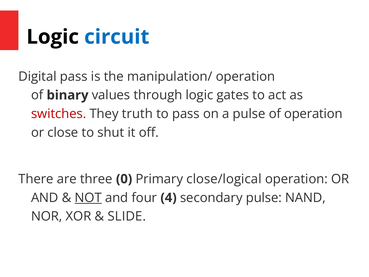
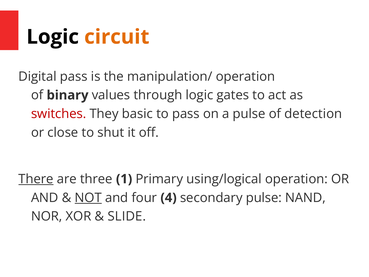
circuit colour: blue -> orange (117, 37)
truth: truth -> basic (137, 114)
of operation: operation -> detection (313, 114)
There underline: none -> present (36, 179)
0: 0 -> 1 (124, 179)
close/logical: close/logical -> using/logical (224, 179)
